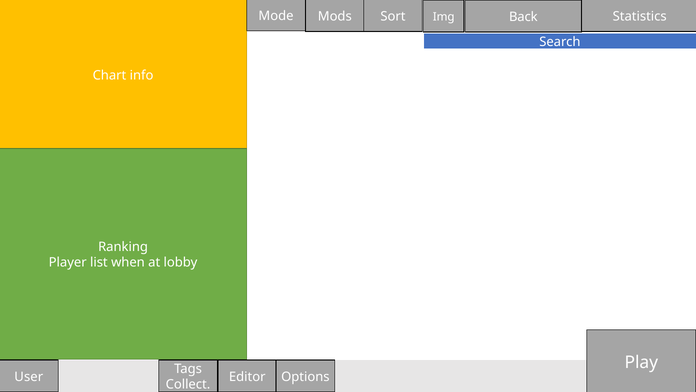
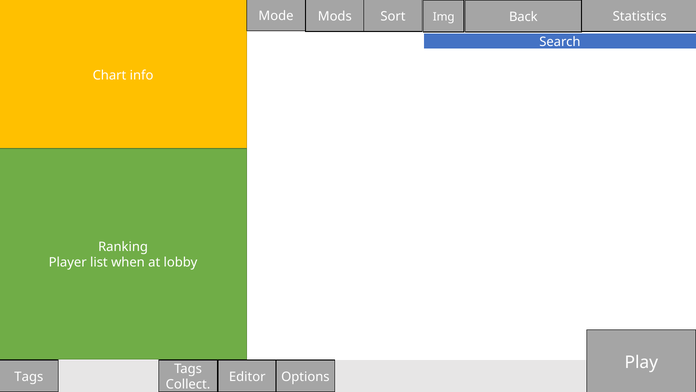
User: User -> Tags (29, 376)
